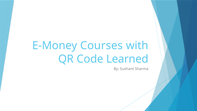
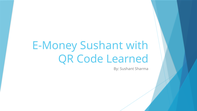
E-Money Courses: Courses -> Sushant (102, 46)
